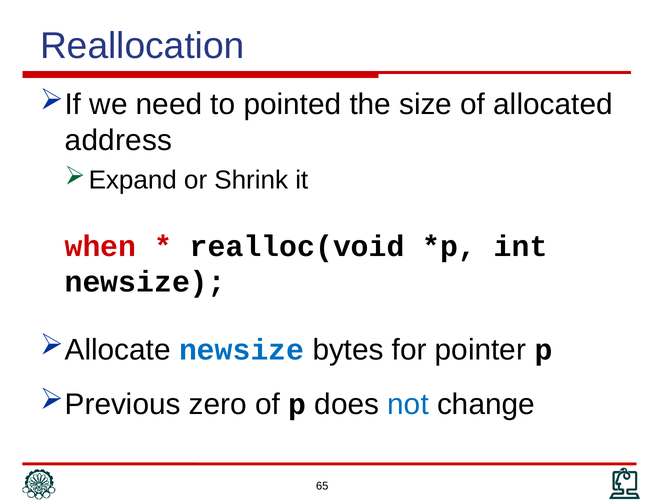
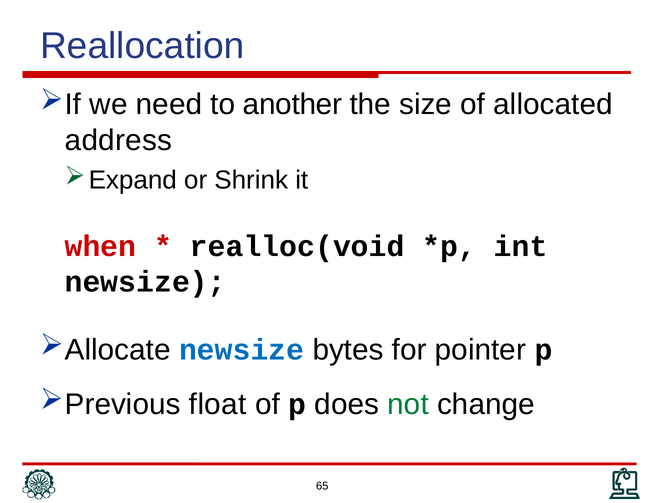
pointed: pointed -> another (293, 105)
zero: zero -> float (218, 404)
not colour: blue -> green (408, 404)
